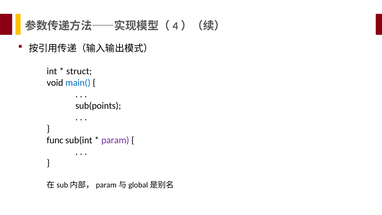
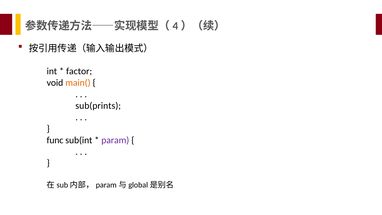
struct: struct -> factor (79, 71)
main( colour: blue -> orange (78, 83)
sub(points: sub(points -> sub(prints (98, 106)
